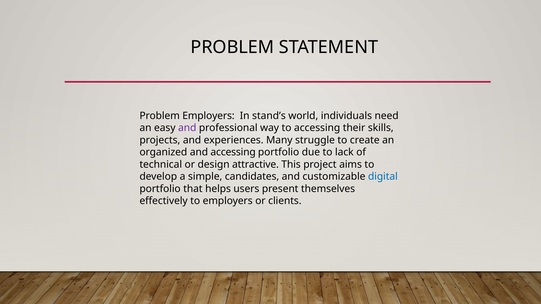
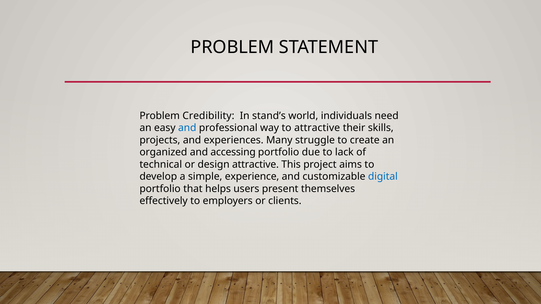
Problem Employers: Employers -> Credibility (208, 116)
and colour: purple -> blue (187, 128)
to accessing: accessing -> attractive (317, 128)
candidates: candidates -> experience (252, 177)
